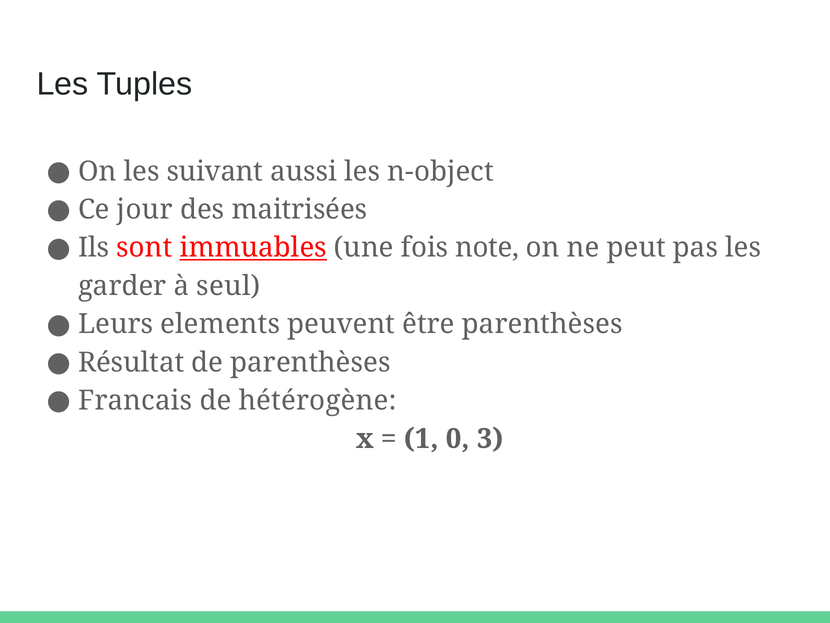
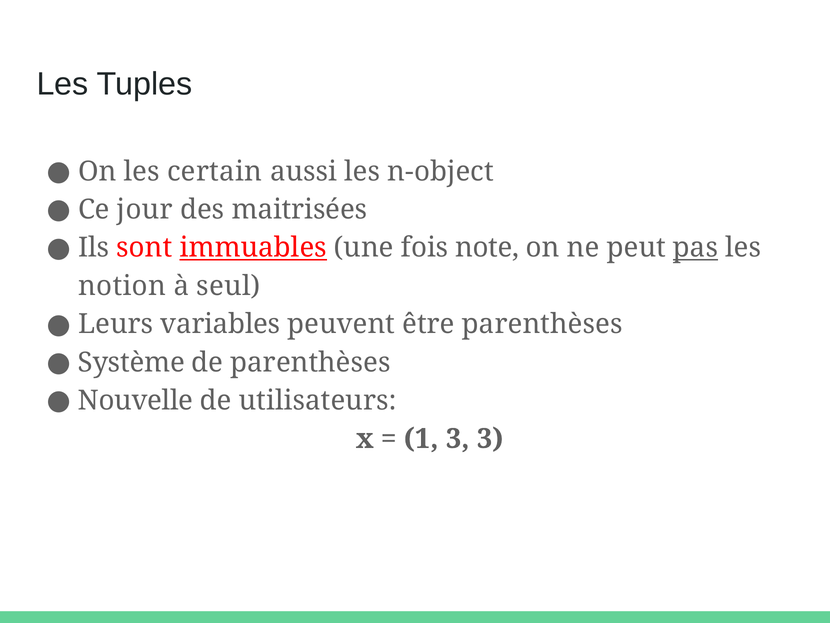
suivant: suivant -> certain (215, 171)
pas underline: none -> present (696, 248)
garder: garder -> notion (122, 286)
elements: elements -> variables (220, 324)
Résultat: Résultat -> Système (131, 362)
Francais: Francais -> Nouvelle (135, 400)
hétérogène: hétérogène -> utilisateurs (318, 400)
1 0: 0 -> 3 (458, 438)
